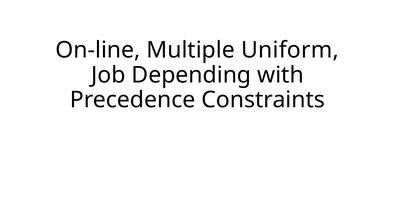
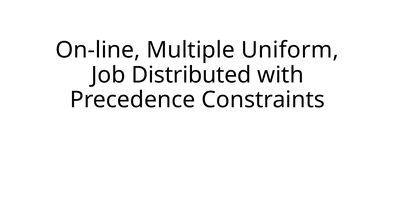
Depending: Depending -> Distributed (191, 75)
